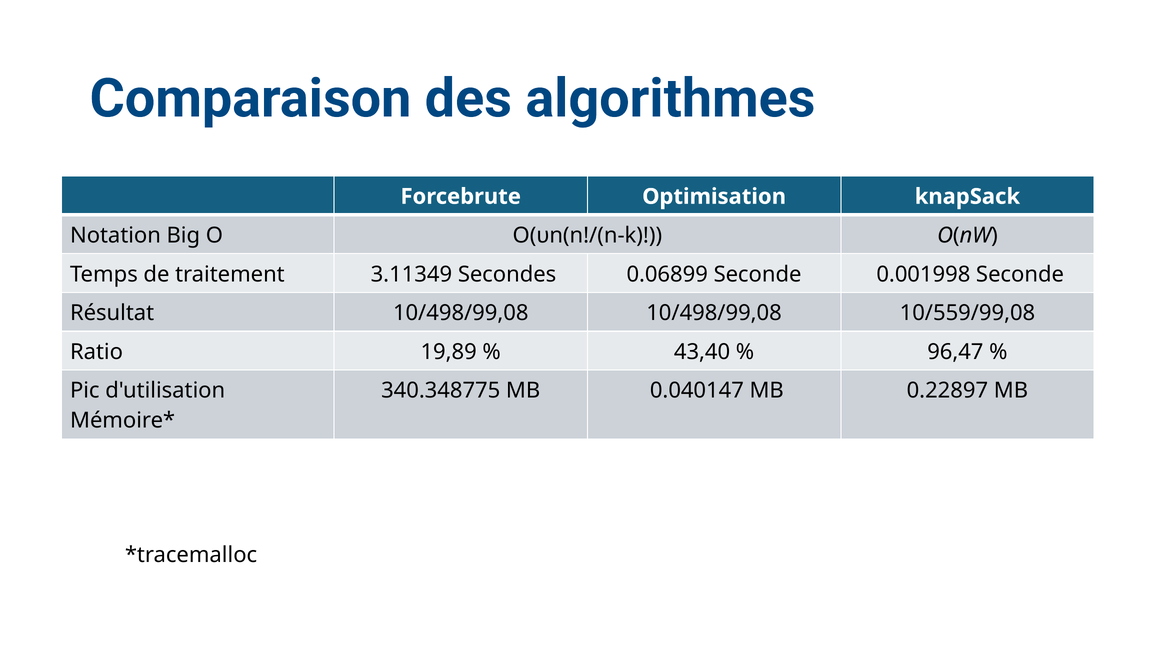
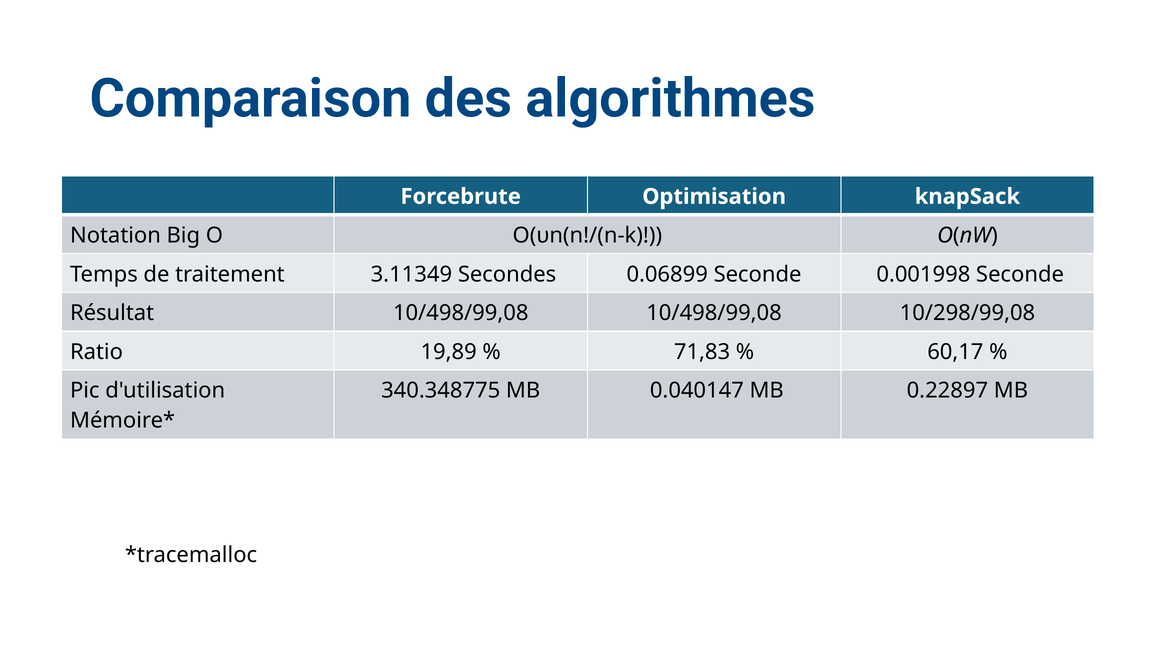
10/559/99,08: 10/559/99,08 -> 10/298/99,08 (967, 313)
43,40: 43,40 -> 71,83 (702, 352)
96,47: 96,47 -> 60,17 (955, 352)
